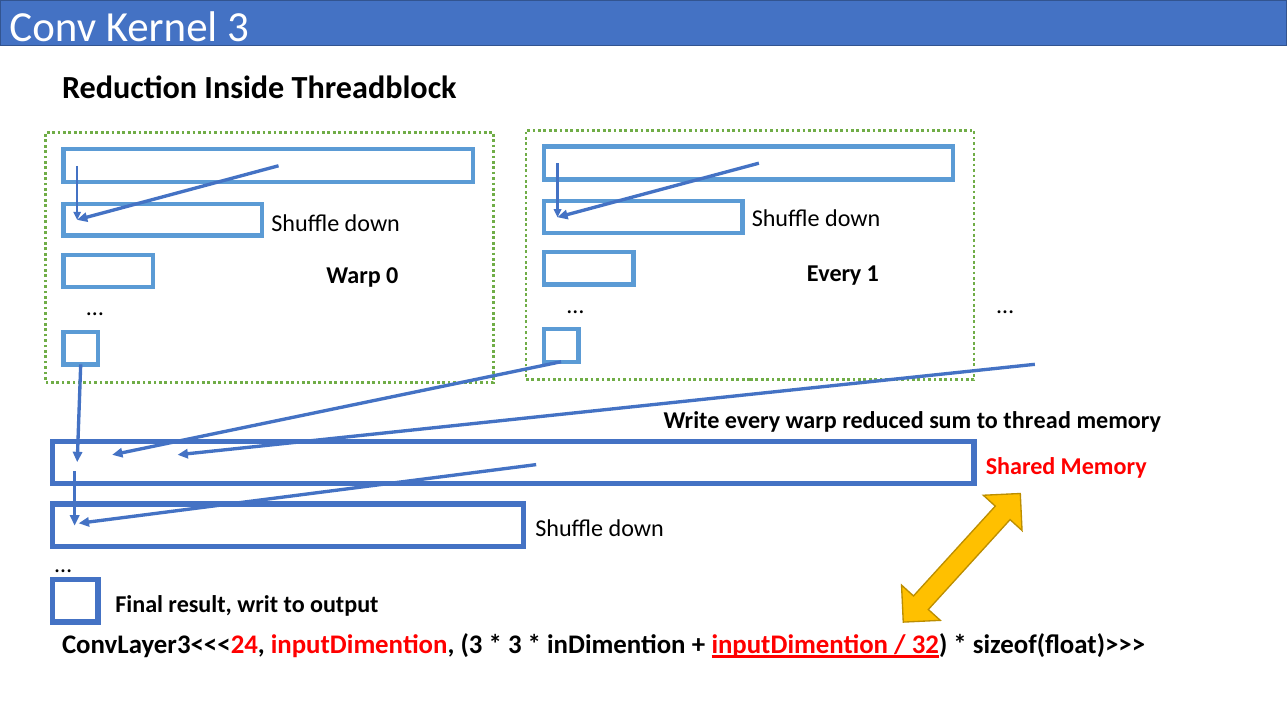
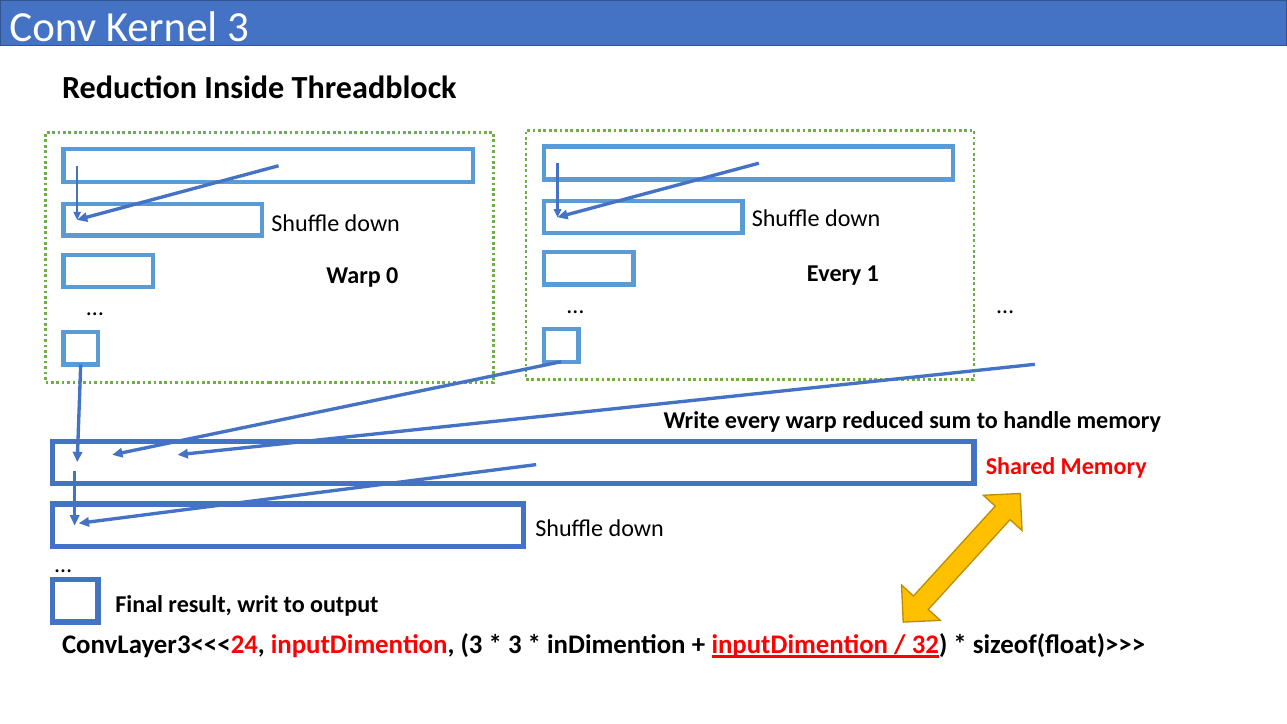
thread: thread -> handle (1037, 420)
